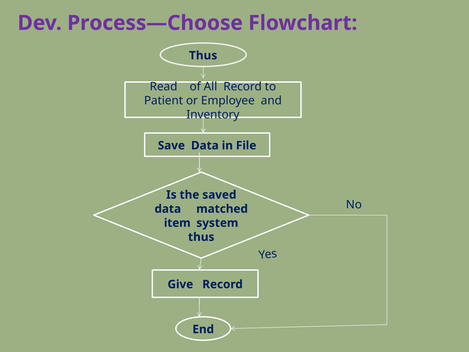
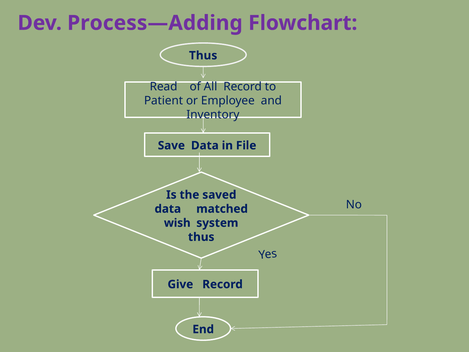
Process—Choose: Process—Choose -> Process—Adding (155, 23)
item: item -> wish (177, 223)
